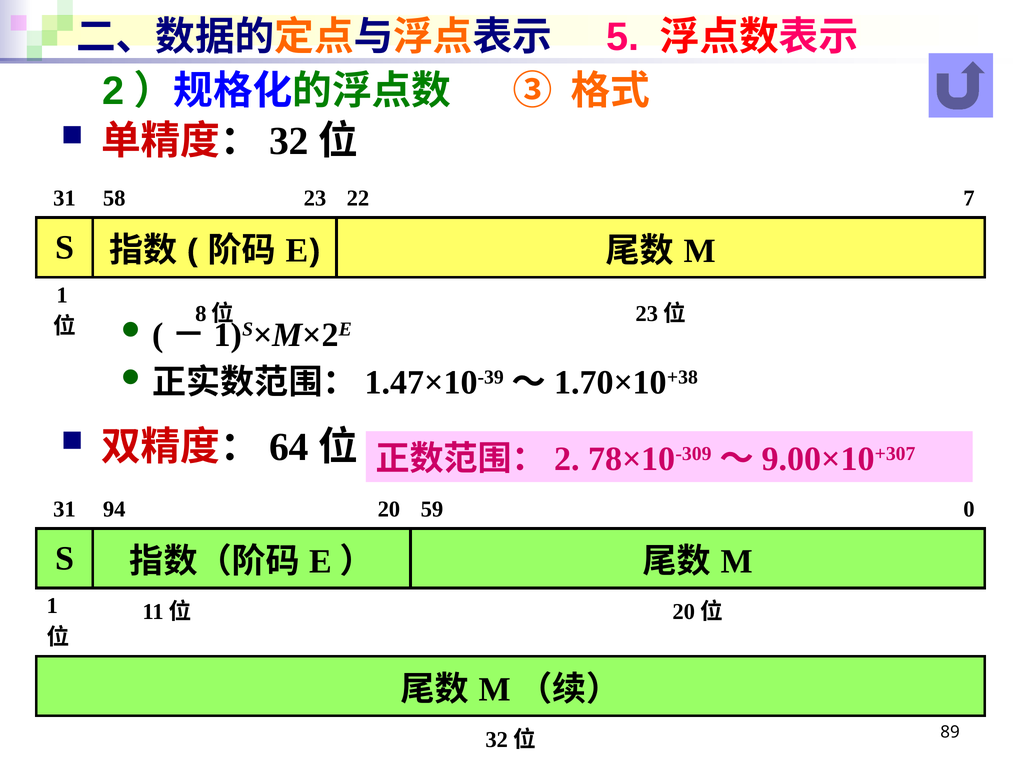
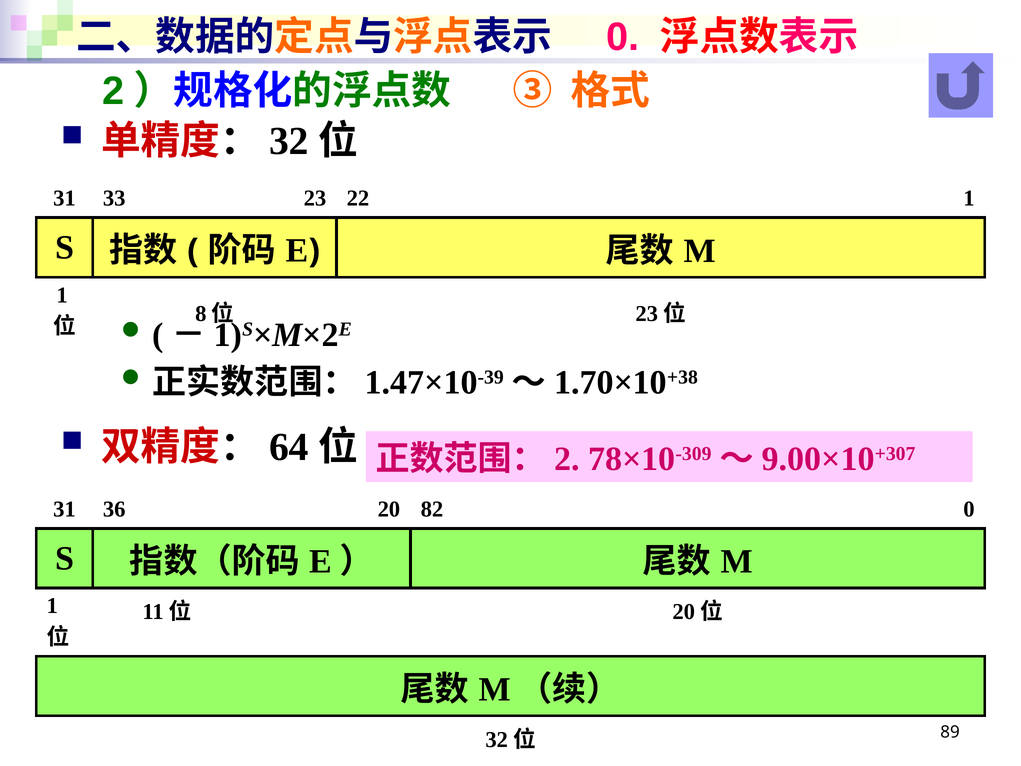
5: 5 -> 0 (623, 37)
58: 58 -> 33 (114, 198)
22 7: 7 -> 1 (969, 198)
94: 94 -> 36 (114, 509)
59: 59 -> 82 (432, 509)
